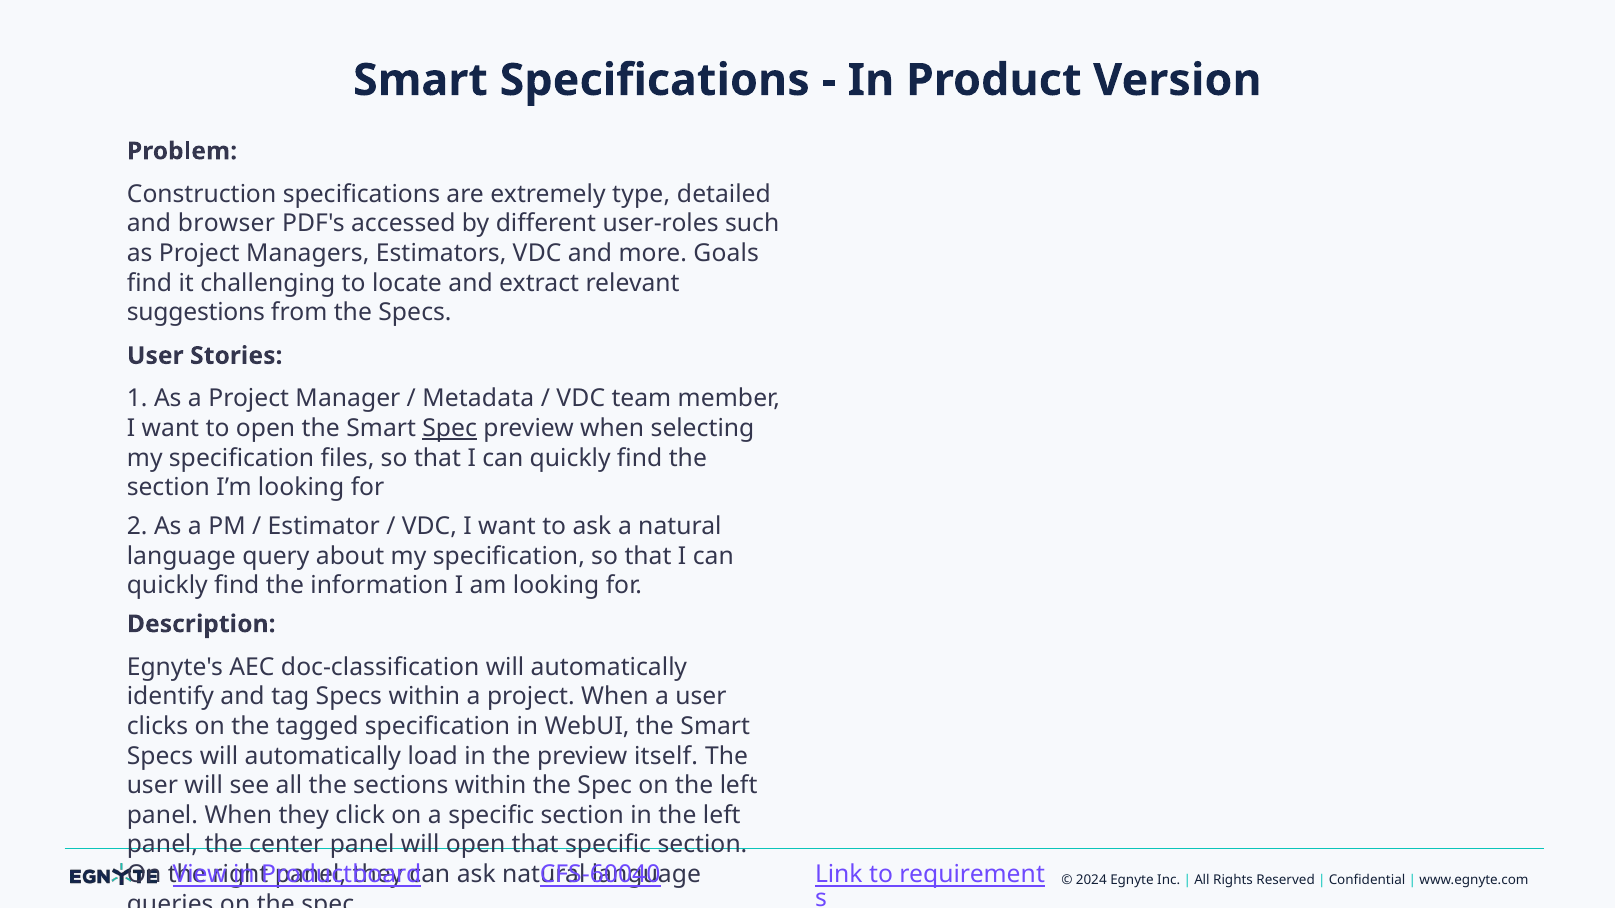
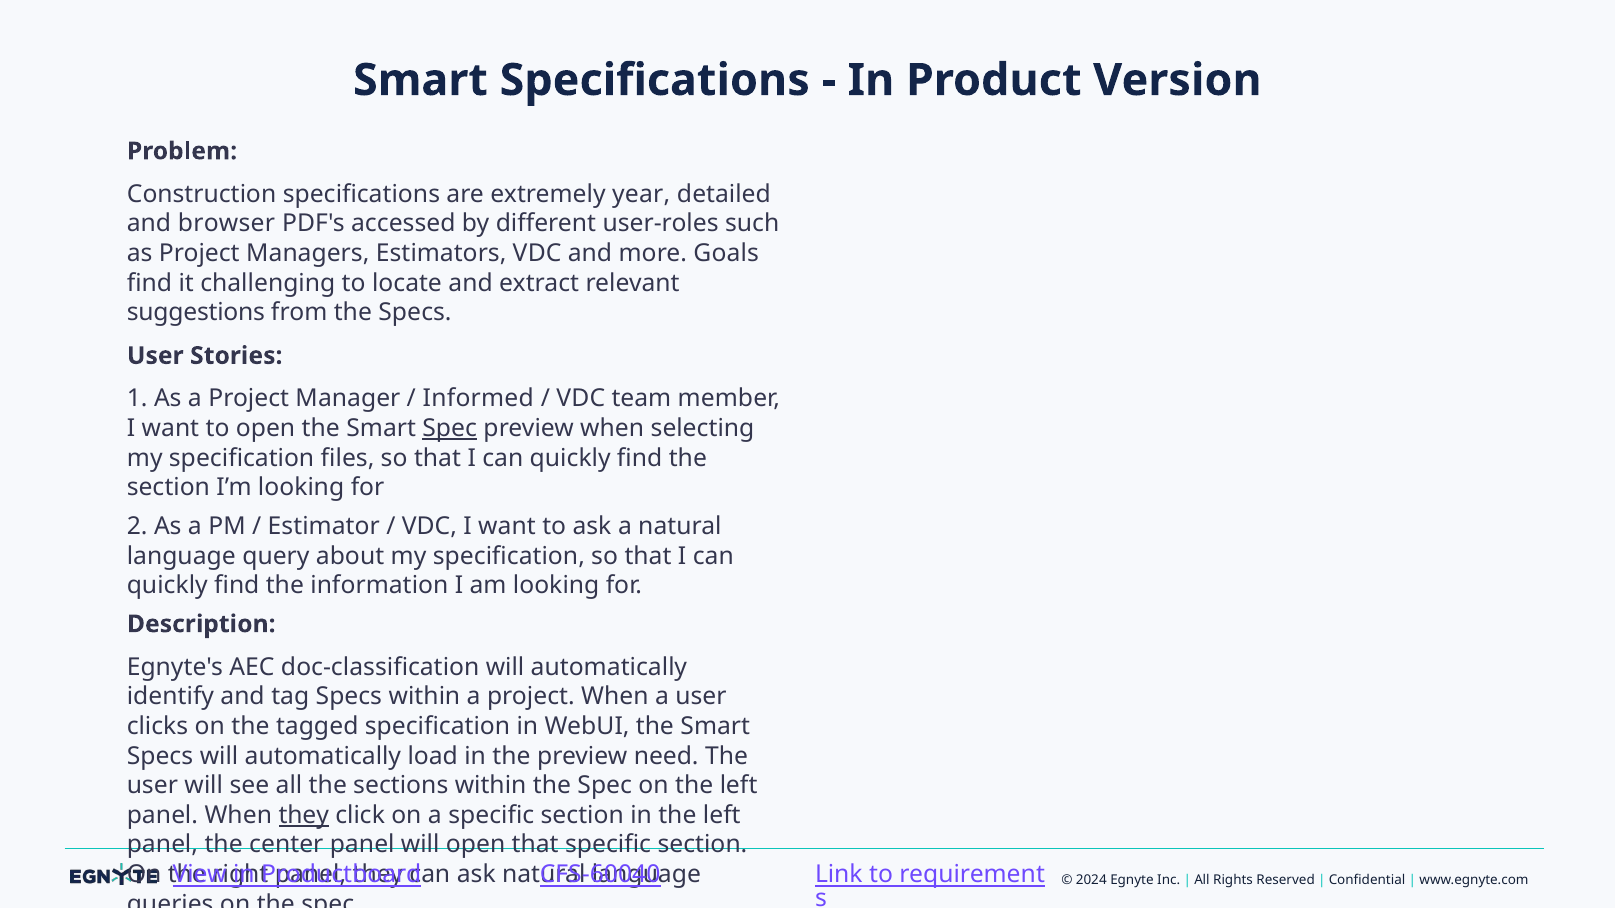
type: type -> year (641, 194)
Metadata: Metadata -> Informed (478, 399)
itself: itself -> need (666, 756)
they underline: none -> present (304, 816)
